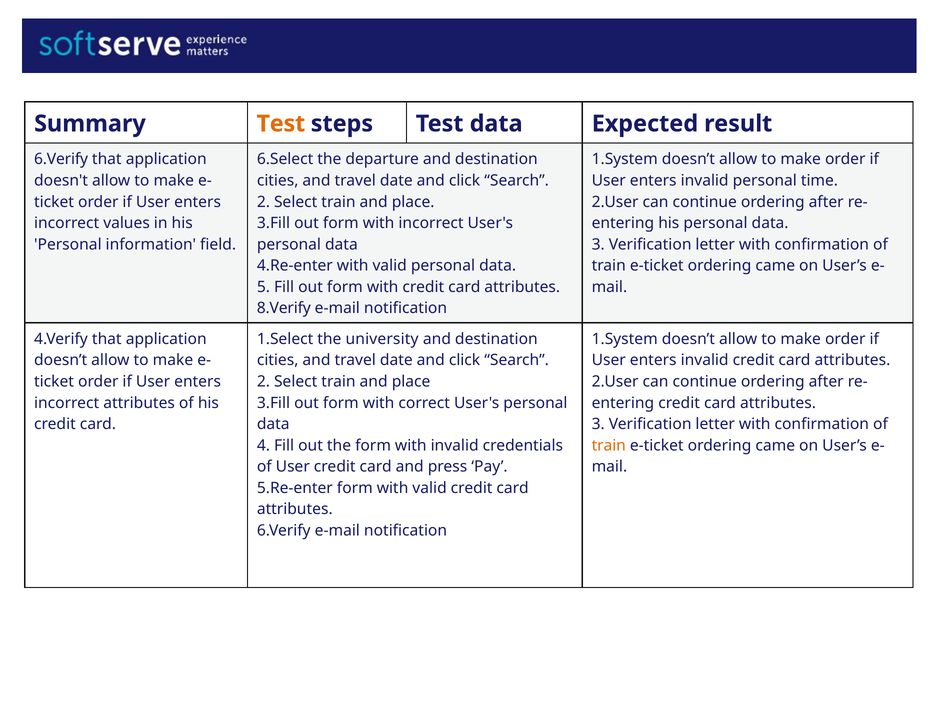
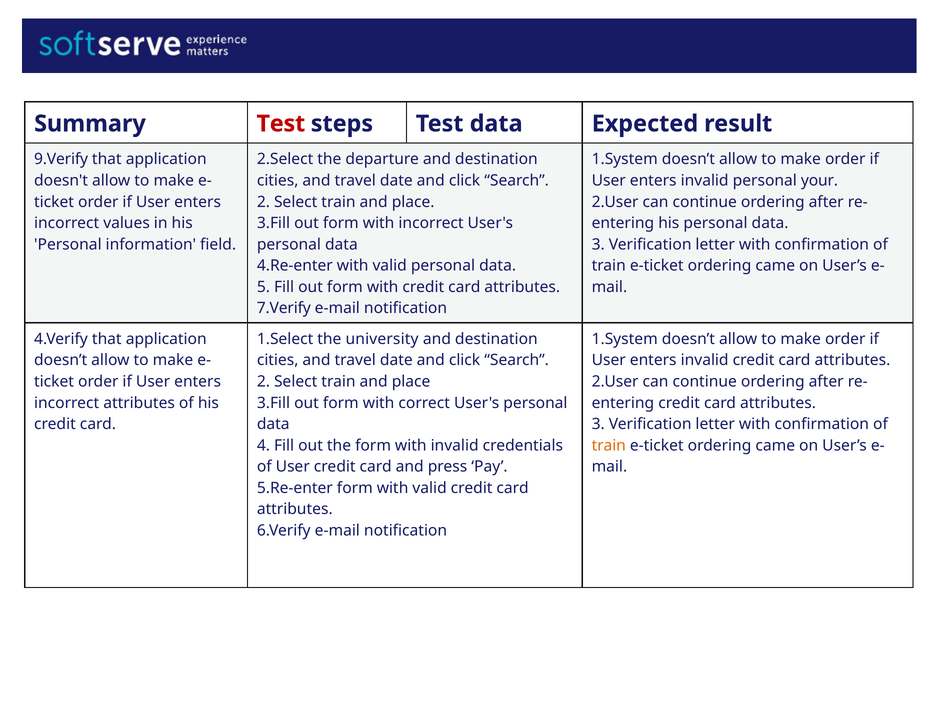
Test colour: orange -> red (281, 124)
6.Verify: 6.Verify -> 9.Verify (61, 159)
6.Select: 6.Select -> 2.Select (285, 159)
time: time -> your (819, 180)
8.Verify: 8.Verify -> 7.Verify (284, 308)
